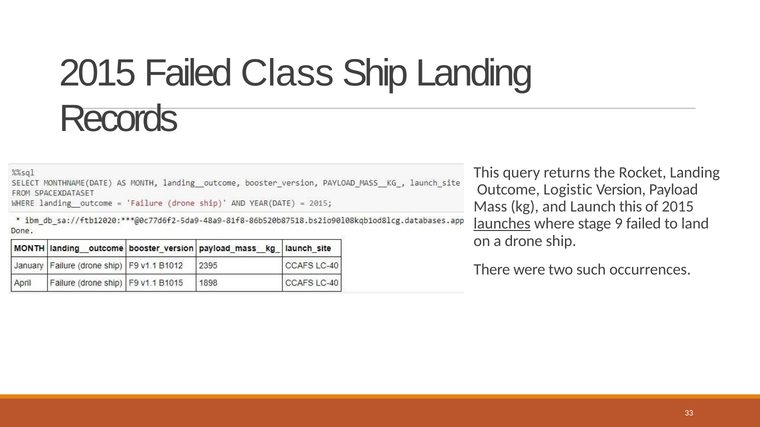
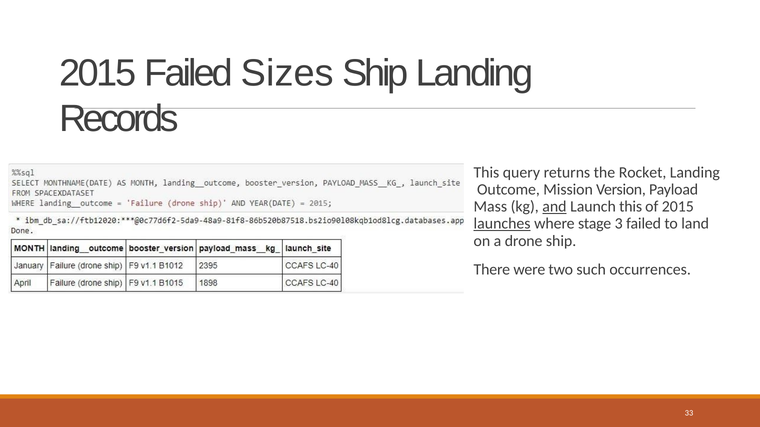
Class: Class -> Sizes (287, 73)
Logistic: Logistic -> Mission (568, 190)
and underline: none -> present (554, 207)
9: 9 -> 3 (619, 224)
